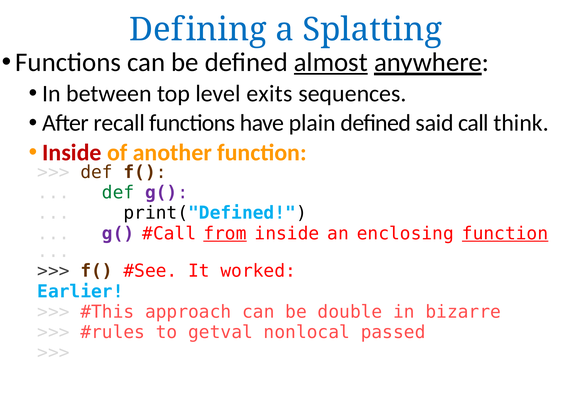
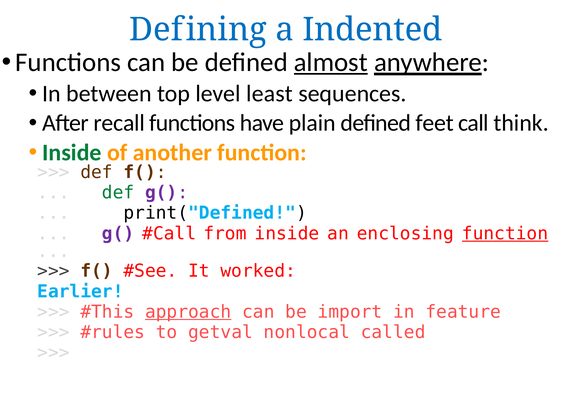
Splatting: Splatting -> Indented (372, 30)
exits: exits -> least (269, 94)
said: said -> feet (435, 123)
Inside colour: red -> green (72, 153)
from underline: present -> none (225, 234)
approach underline: none -> present (188, 312)
double: double -> import (350, 312)
bizarre: bizarre -> feature (463, 312)
passed: passed -> called (393, 332)
